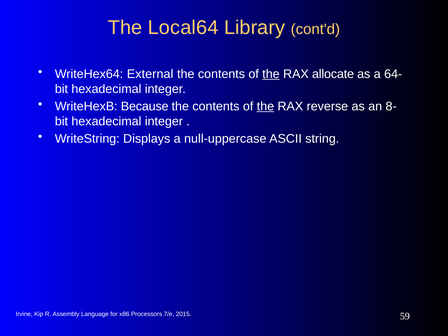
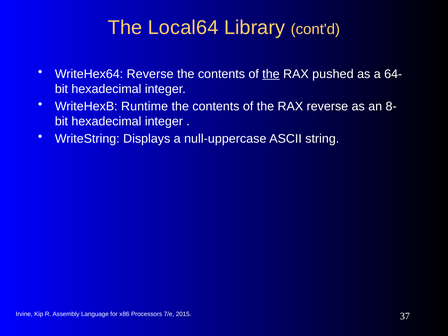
WriteHex64 External: External -> Reverse (150, 74)
allocate: allocate -> pushed (333, 74)
Because: Because -> Runtime (145, 106)
the underline: present -> none (265, 106)
59: 59 -> 37 (405, 316)
